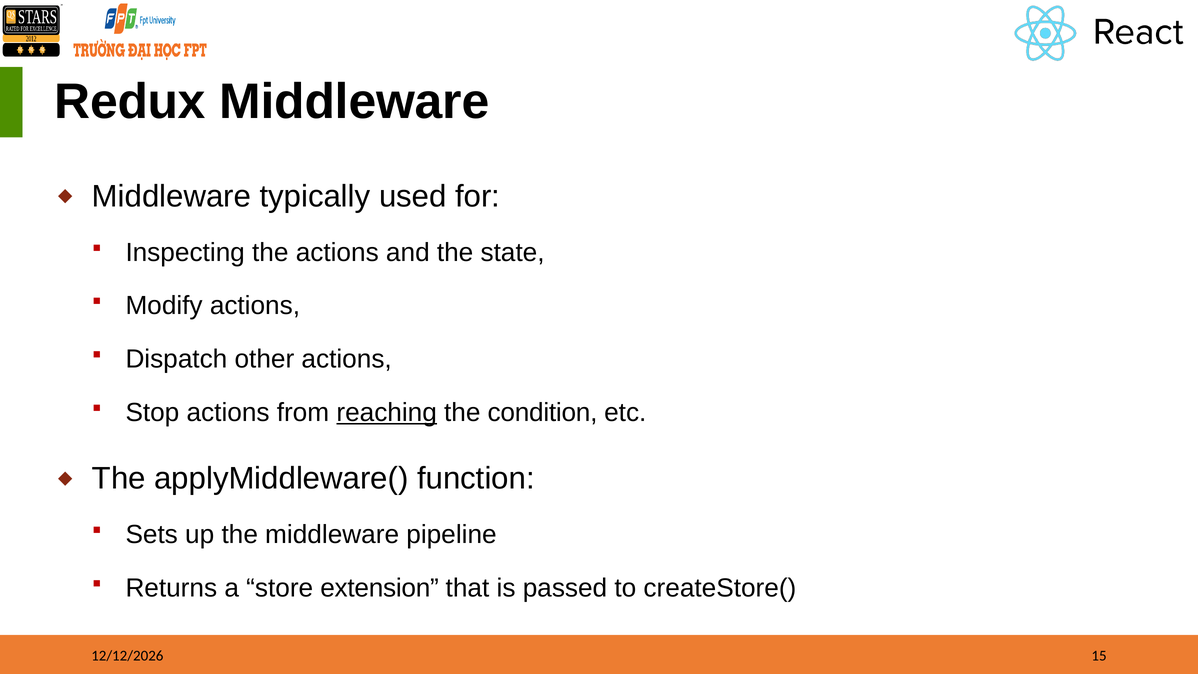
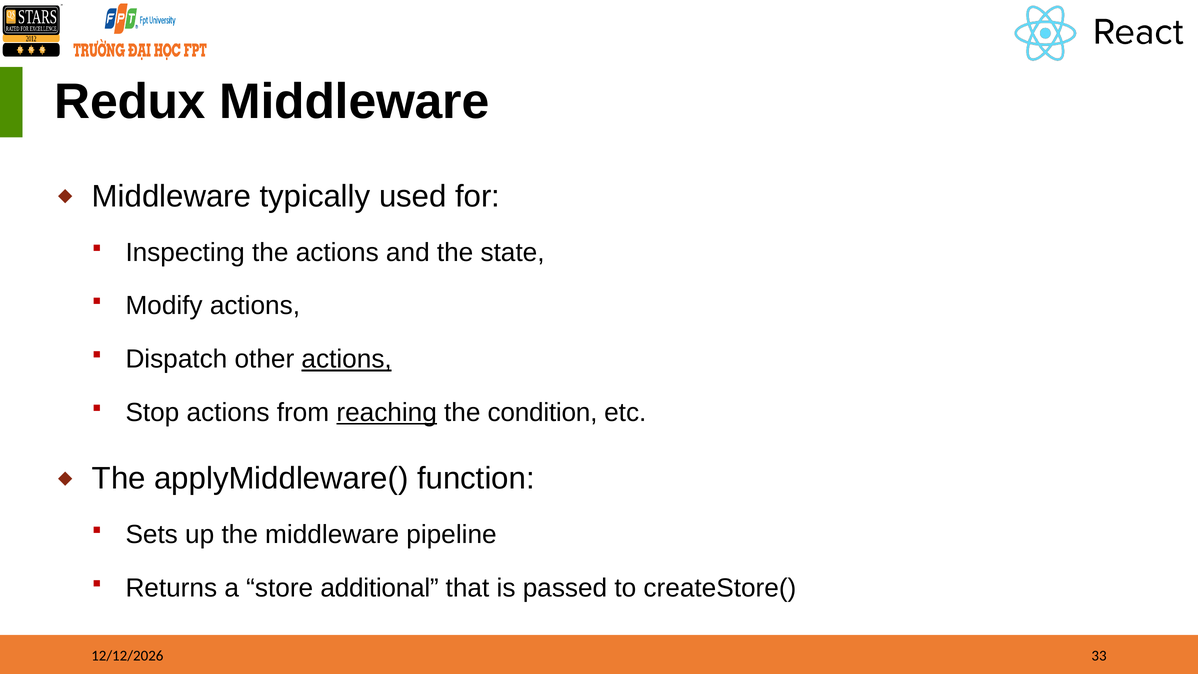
actions underline: none -> present (347, 359)
extension: extension -> additional (380, 588)
15: 15 -> 33 (1099, 656)
